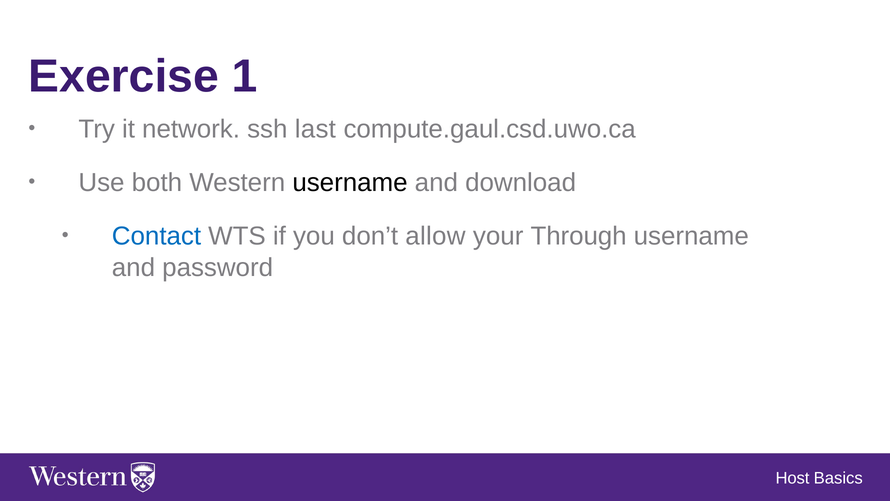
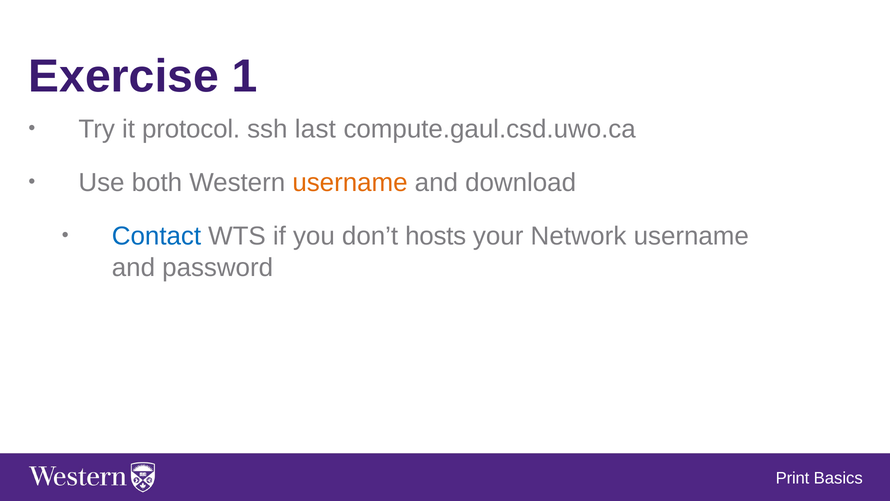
network: network -> protocol (191, 129)
username colour: black -> orange (350, 183)
allow: allow -> hosts (436, 236)
Through: Through -> Network (578, 236)
Host: Host -> Print (792, 478)
